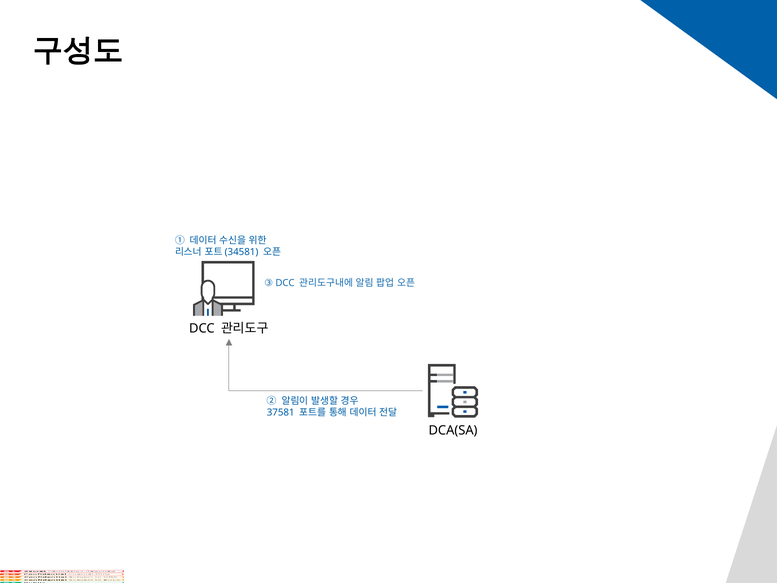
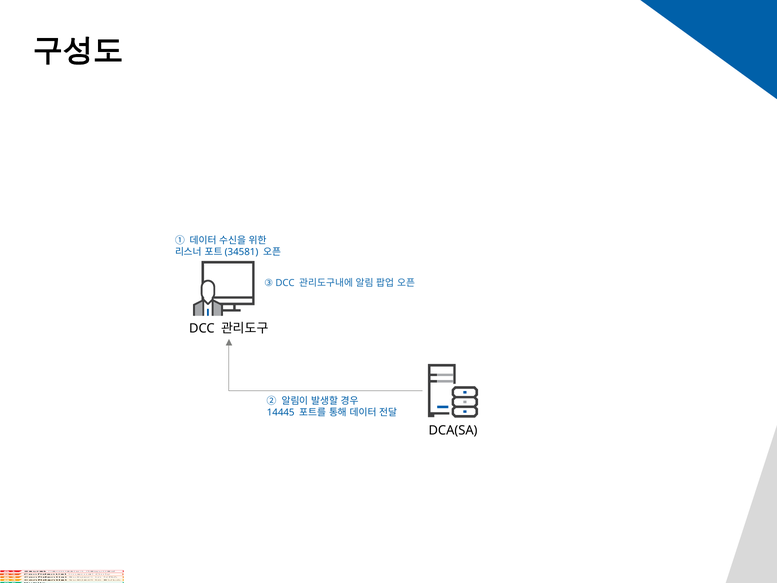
37581: 37581 -> 14445 (281, 412)
